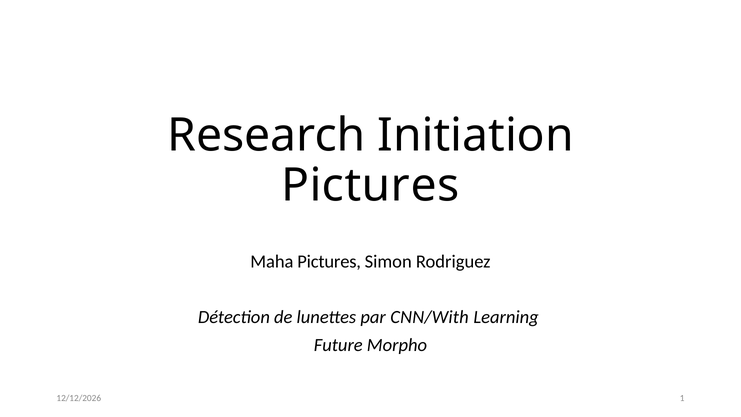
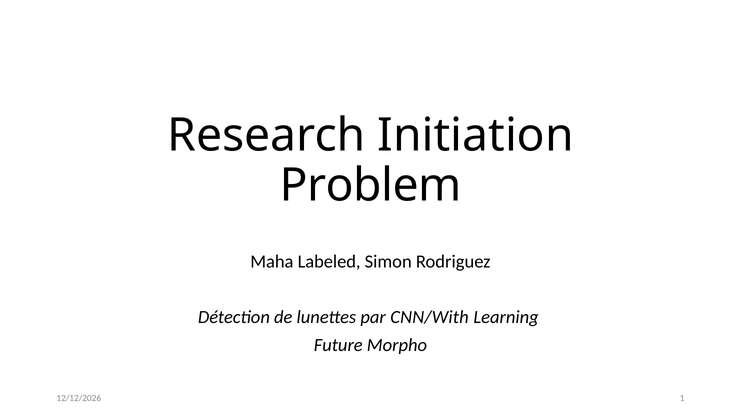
Pictures: Pictures -> Problem (371, 185)
Maha Pictures: Pictures -> Labeled (329, 262)
